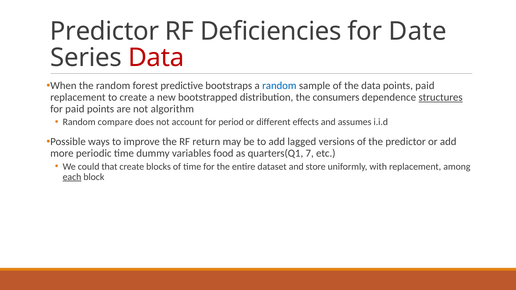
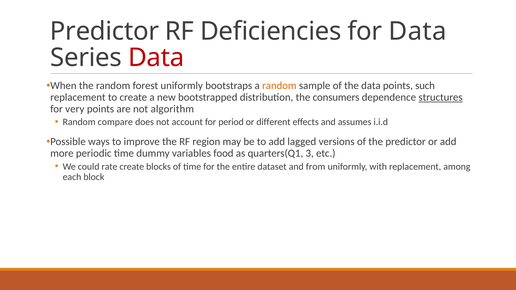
for Date: Date -> Data (418, 31)
forest predictive: predictive -> uniformly (182, 86)
random colour: blue -> orange (279, 86)
points paid: paid -> such (425, 86)
for paid: paid -> very (75, 109)
return: return -> region (206, 142)
7: 7 -> 3 (310, 153)
that: that -> rate (109, 167)
store: store -> from (316, 167)
each underline: present -> none (72, 177)
